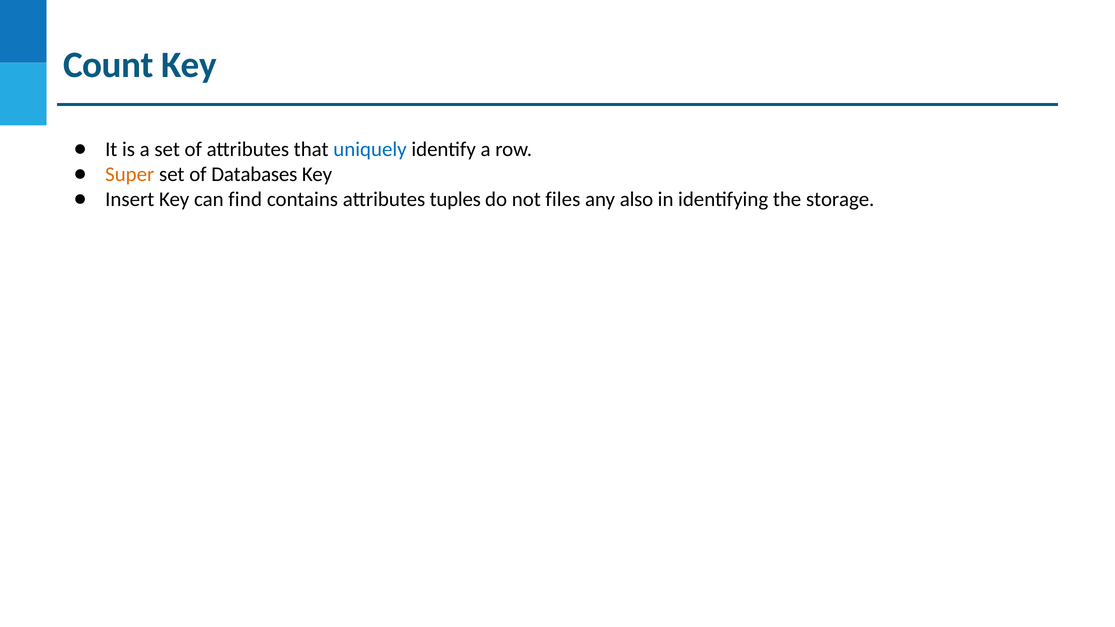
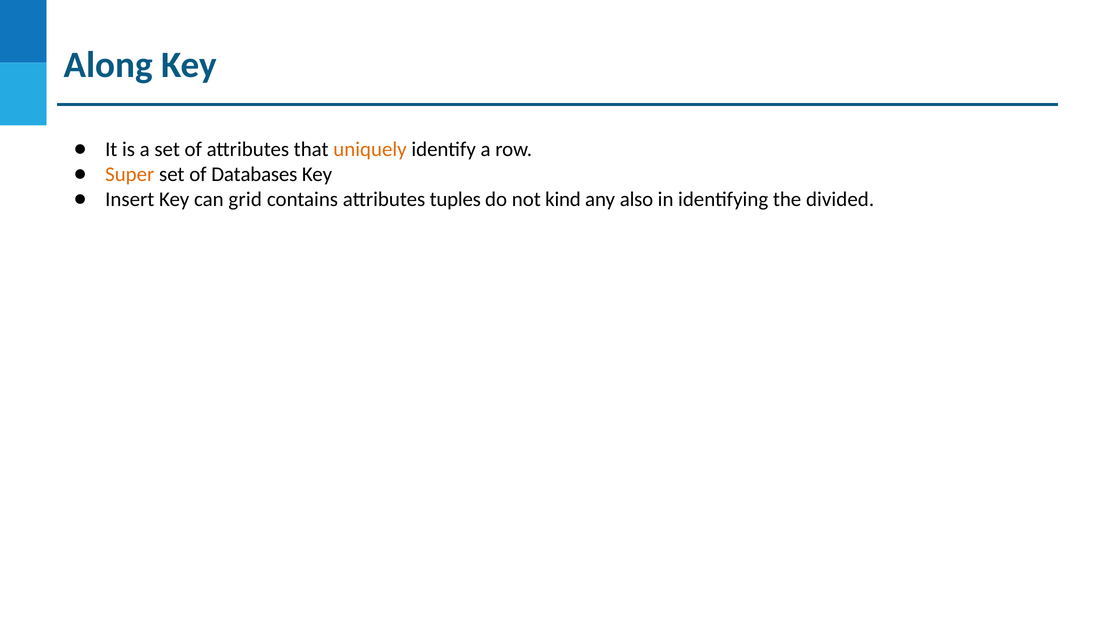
Count: Count -> Along (108, 65)
uniquely colour: blue -> orange (370, 149)
find: find -> grid (245, 200)
files: files -> kind (563, 200)
storage: storage -> divided (840, 200)
